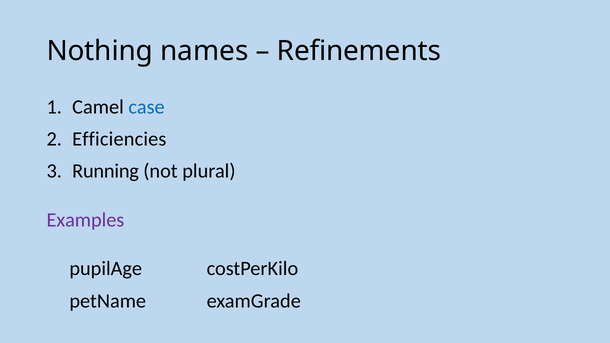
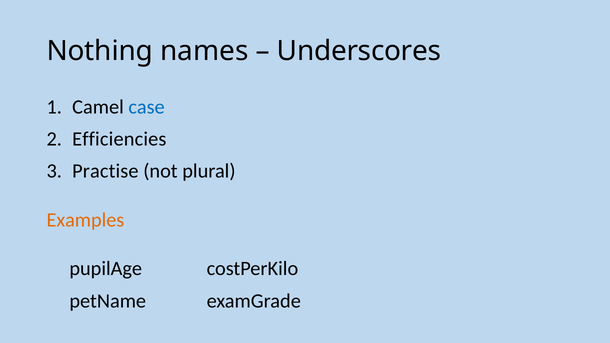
Refinements: Refinements -> Underscores (359, 51)
Running: Running -> Practise (105, 171)
Examples colour: purple -> orange (85, 220)
